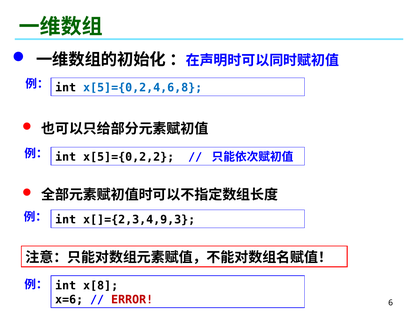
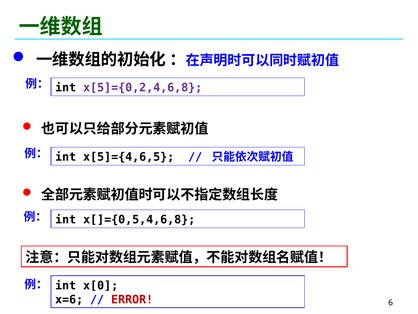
x[5]={0,2,4,6,8 colour: blue -> purple (143, 88)
x[5]={0,2,2: x[5]={0,2,2 -> x[5]={4,6,5 (129, 157)
x[]={2,3,4,9,3: x[]={2,3,4,9,3 -> x[]={0,5,4,6,8 (139, 219)
x[8: x[8 -> x[0 (101, 285)
